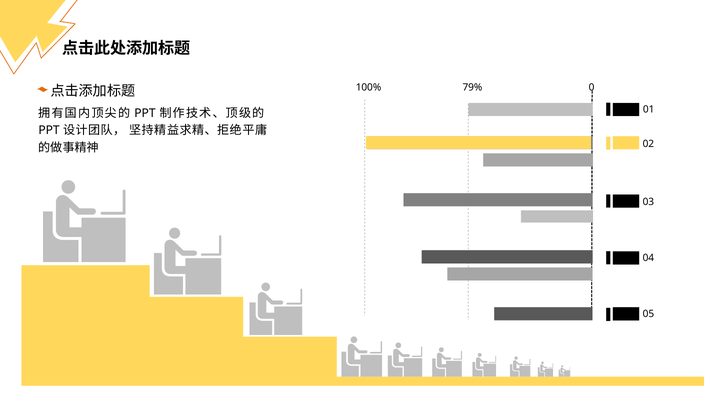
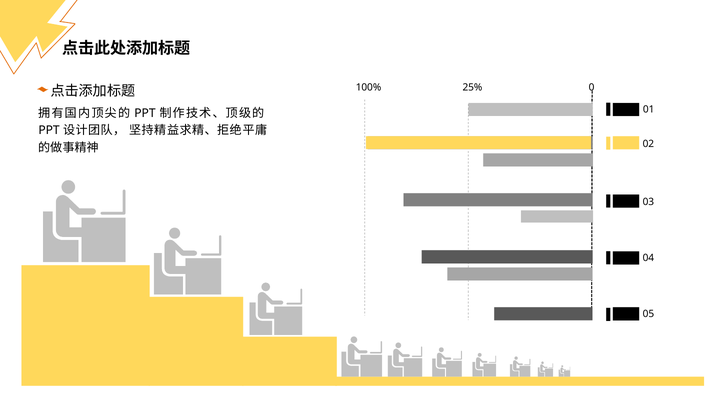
79%: 79% -> 25% (472, 87)
